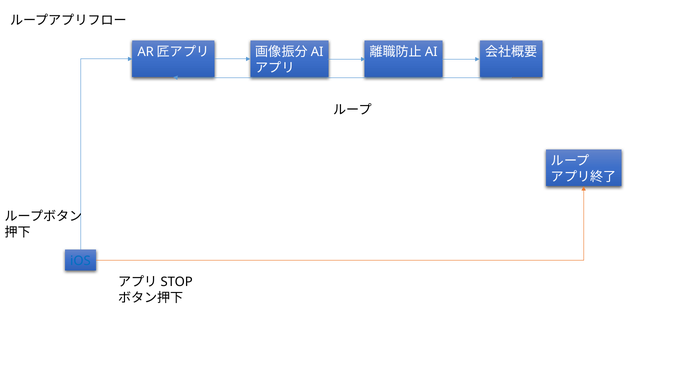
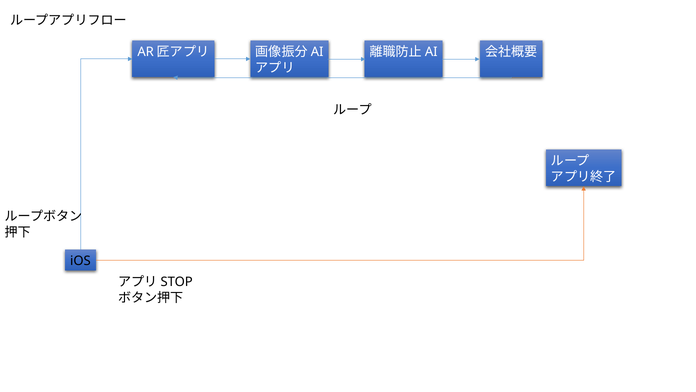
iOS colour: blue -> black (80, 261)
